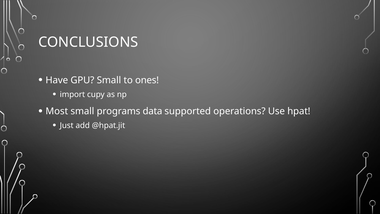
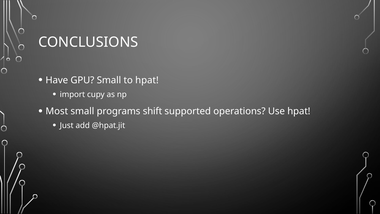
to ones: ones -> hpat (147, 80)
data: data -> shift (152, 111)
